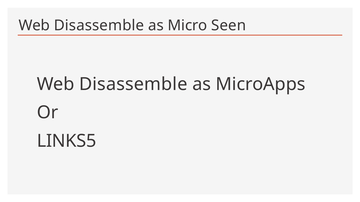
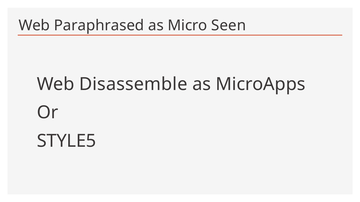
Disassemble: Disassemble -> Paraphrased (99, 25)
LINKS5: LINKS5 -> STYLE5 (67, 141)
